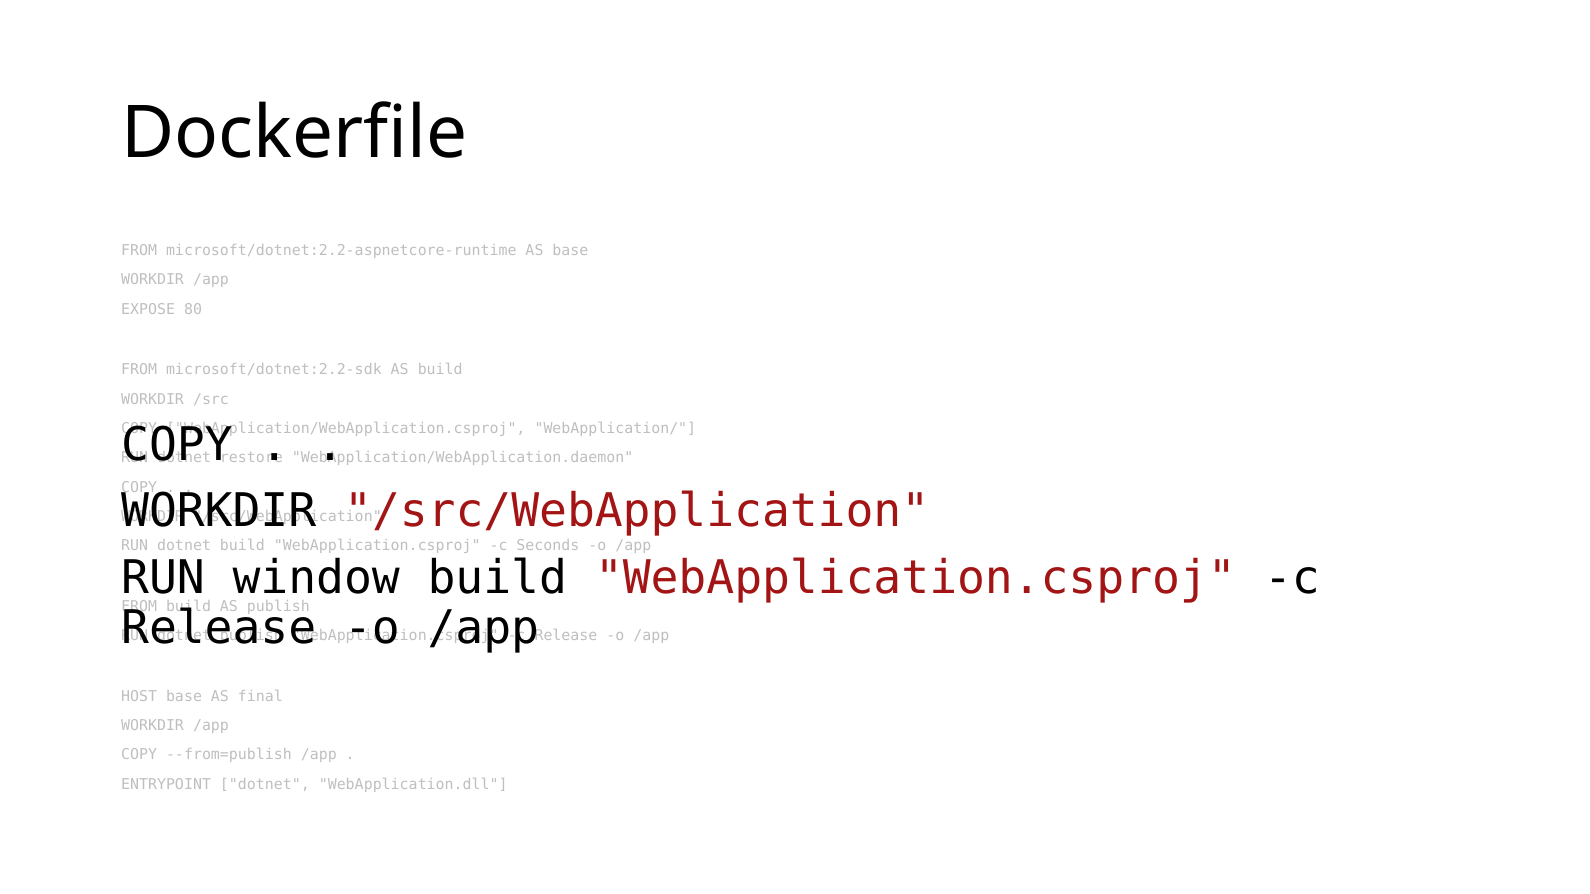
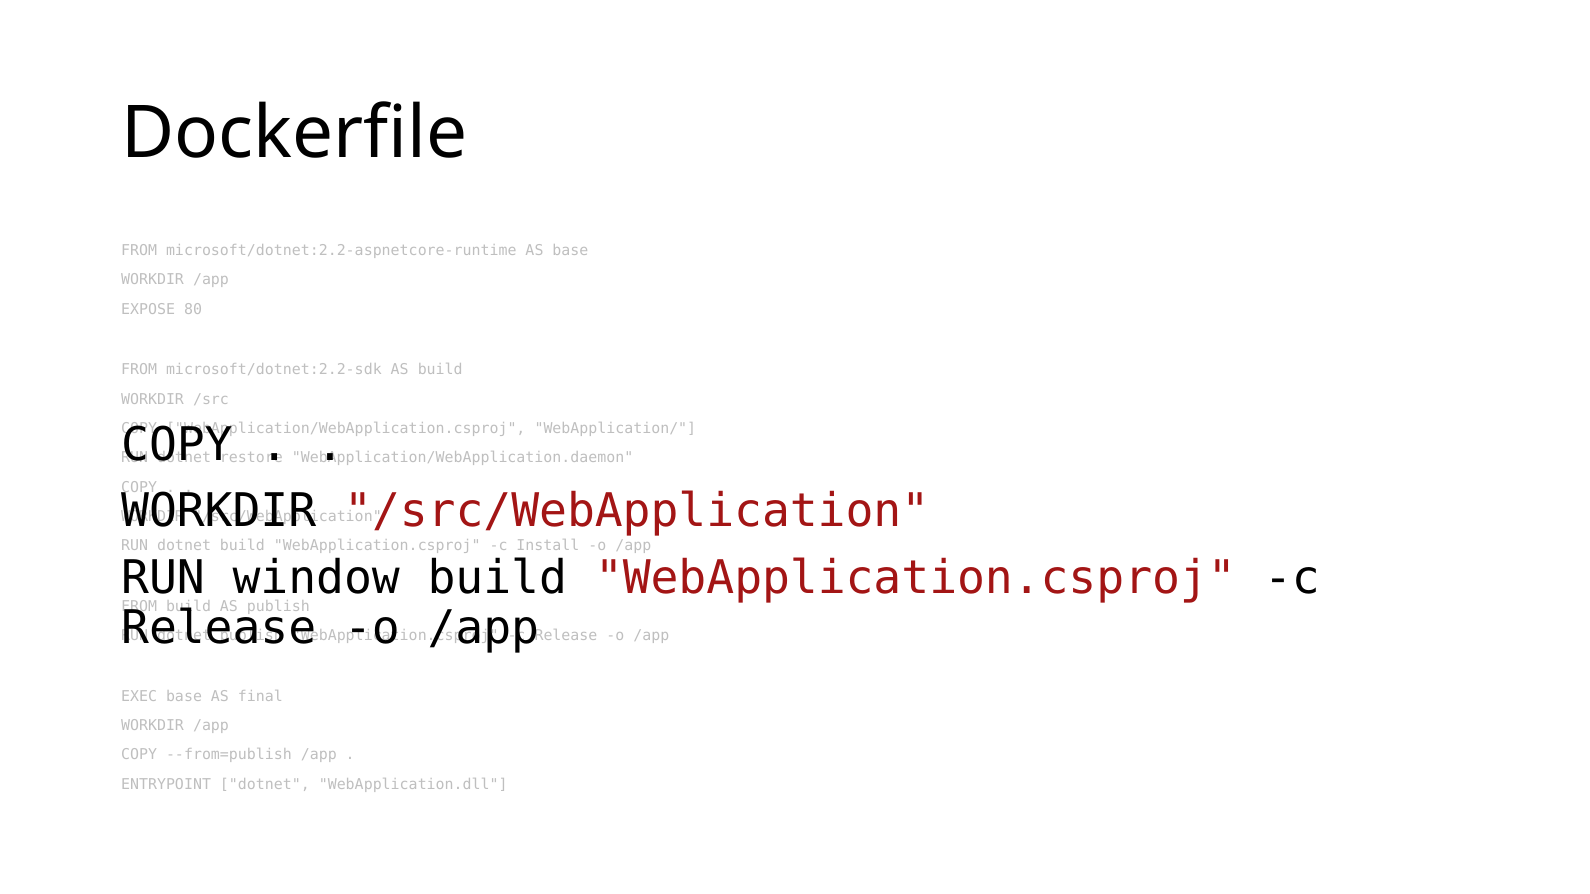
Seconds: Seconds -> Install (548, 546)
HOST: HOST -> EXEC (139, 696)
